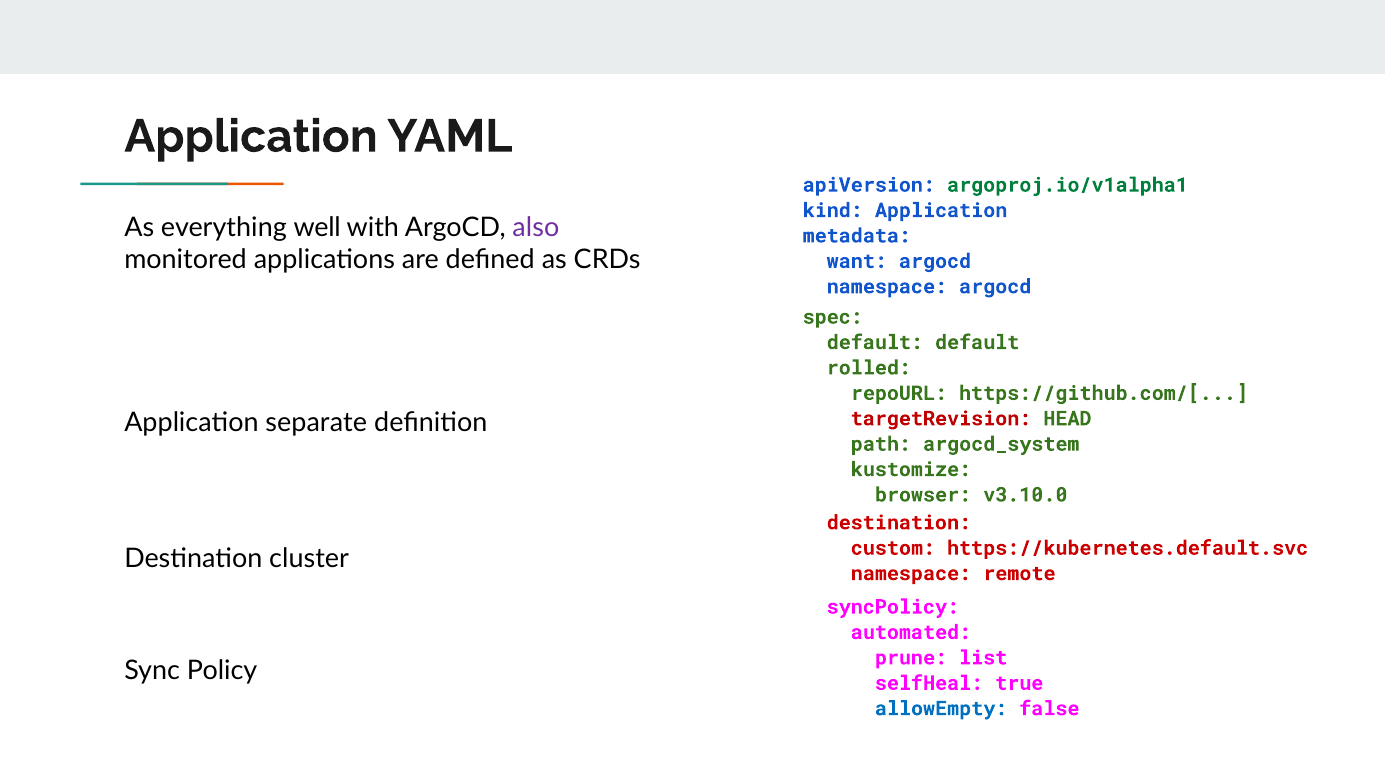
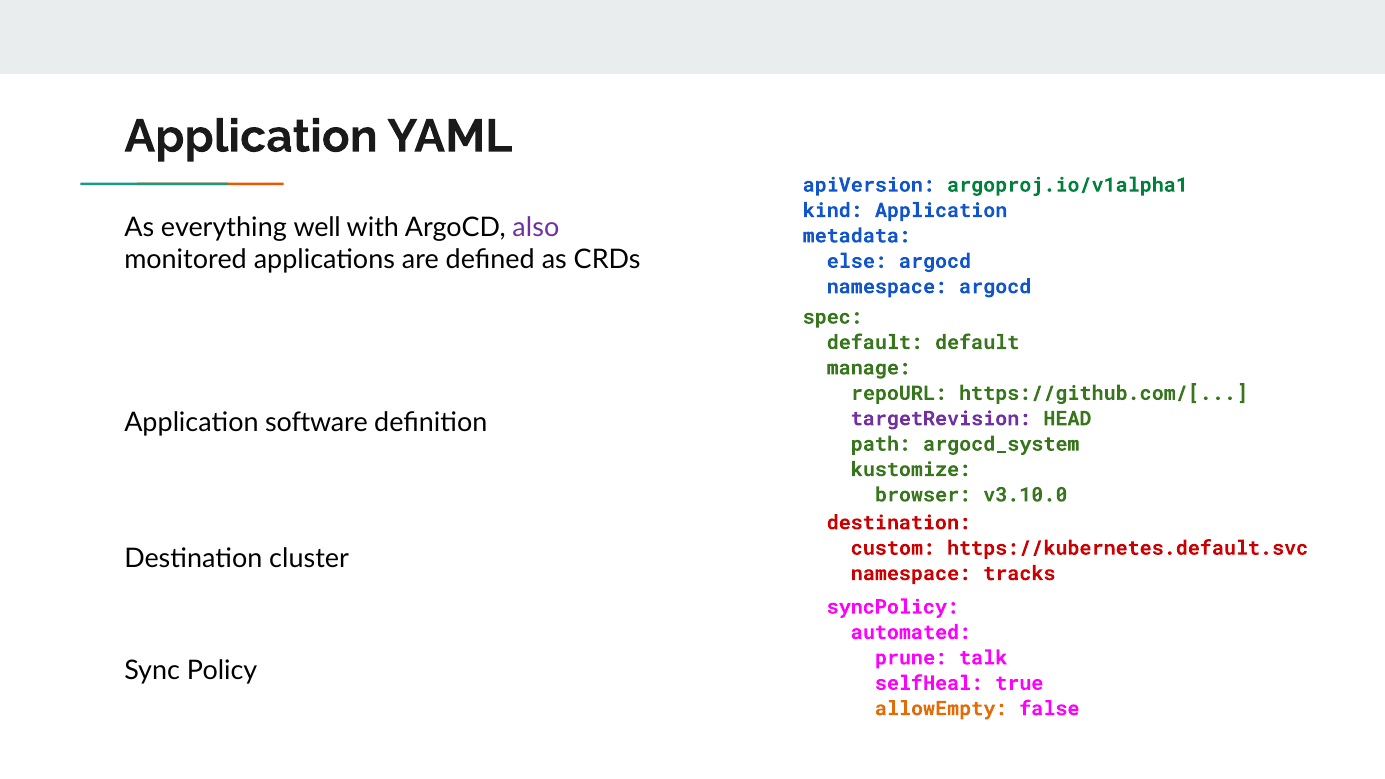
want: want -> else (857, 261)
rolled: rolled -> manage (869, 368)
targetRevision colour: red -> purple (941, 419)
separate: separate -> software (316, 423)
remote: remote -> tracks (1019, 574)
list: list -> talk (983, 658)
allowEmpty colour: blue -> orange (941, 709)
